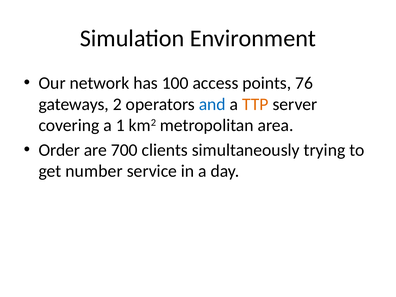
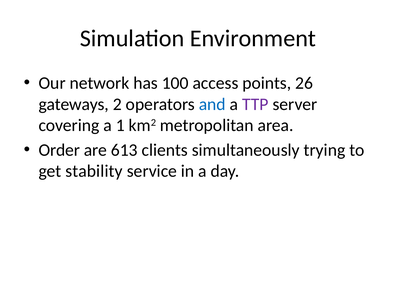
76: 76 -> 26 (304, 83)
TTP colour: orange -> purple (255, 104)
700: 700 -> 613 (124, 150)
number: number -> stability (94, 171)
